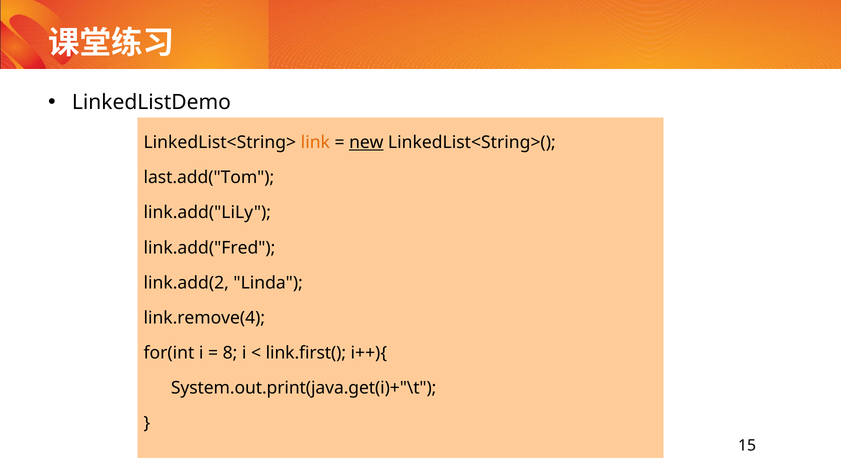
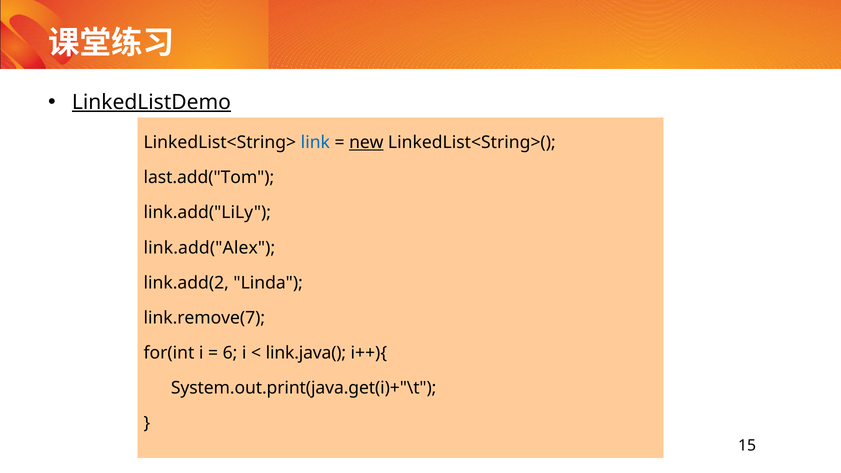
LinkedListDemo underline: none -> present (151, 102)
link colour: orange -> blue (315, 143)
link.add("Fred: link.add("Fred -> link.add("Alex (209, 248)
link.remove(4: link.remove(4 -> link.remove(7 (204, 318)
8: 8 -> 6 (230, 353)
link.first(: link.first( -> link.java( (306, 353)
